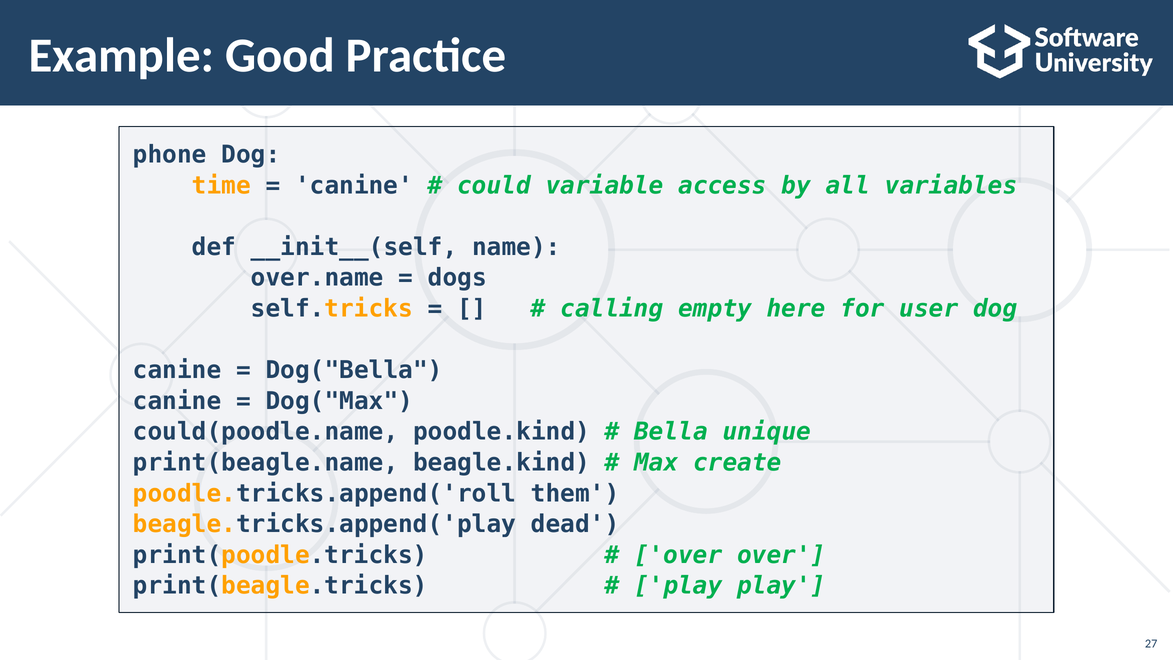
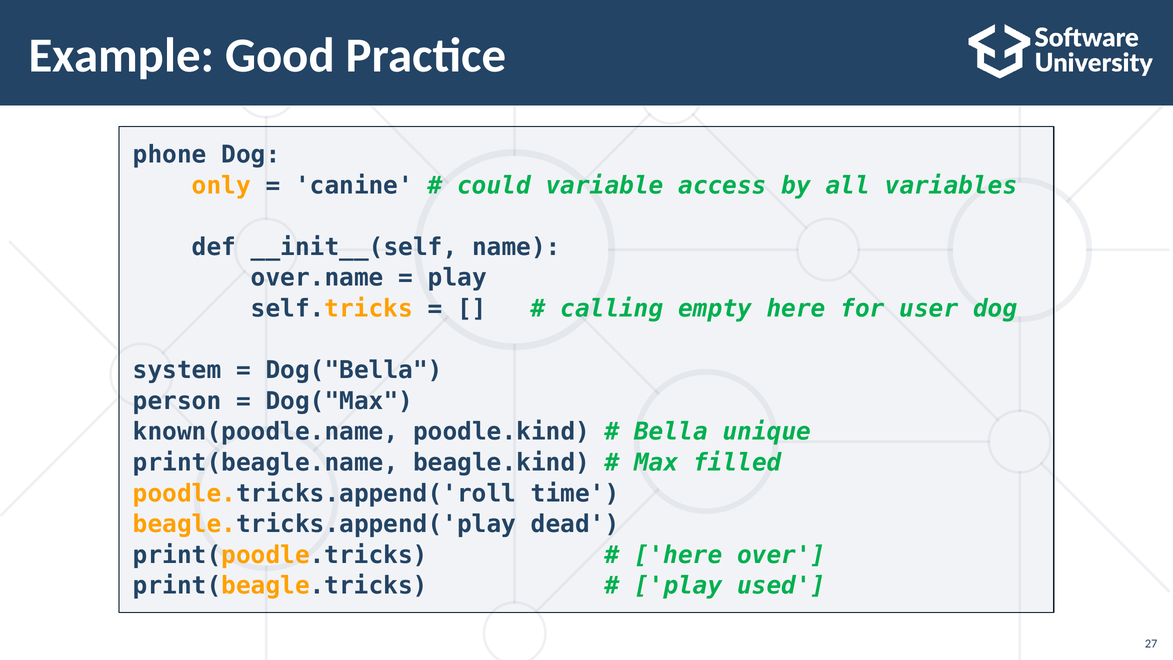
time: time -> only (221, 185)
dogs: dogs -> play (457, 278)
canine: canine -> system (177, 370)
canine: canine -> person (177, 401)
could(poodle.name: could(poodle.name -> known(poodle.name (266, 432)
create: create -> filled (737, 463)
them: them -> time (575, 493)
over: over -> here (678, 555)
play play: play -> used (781, 586)
